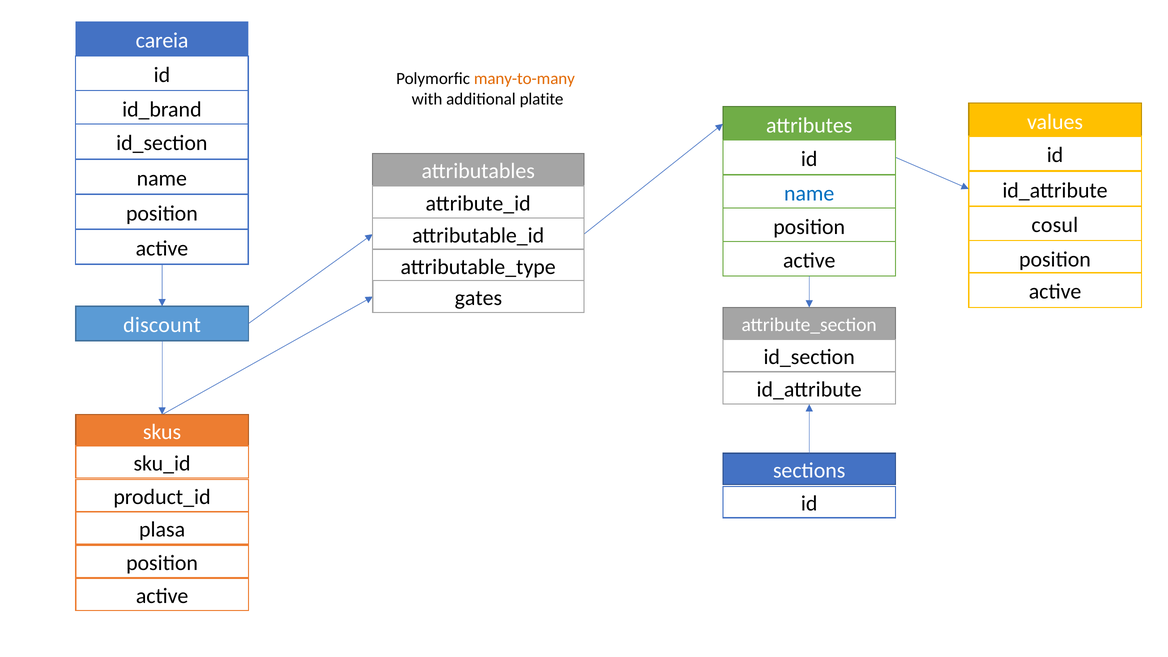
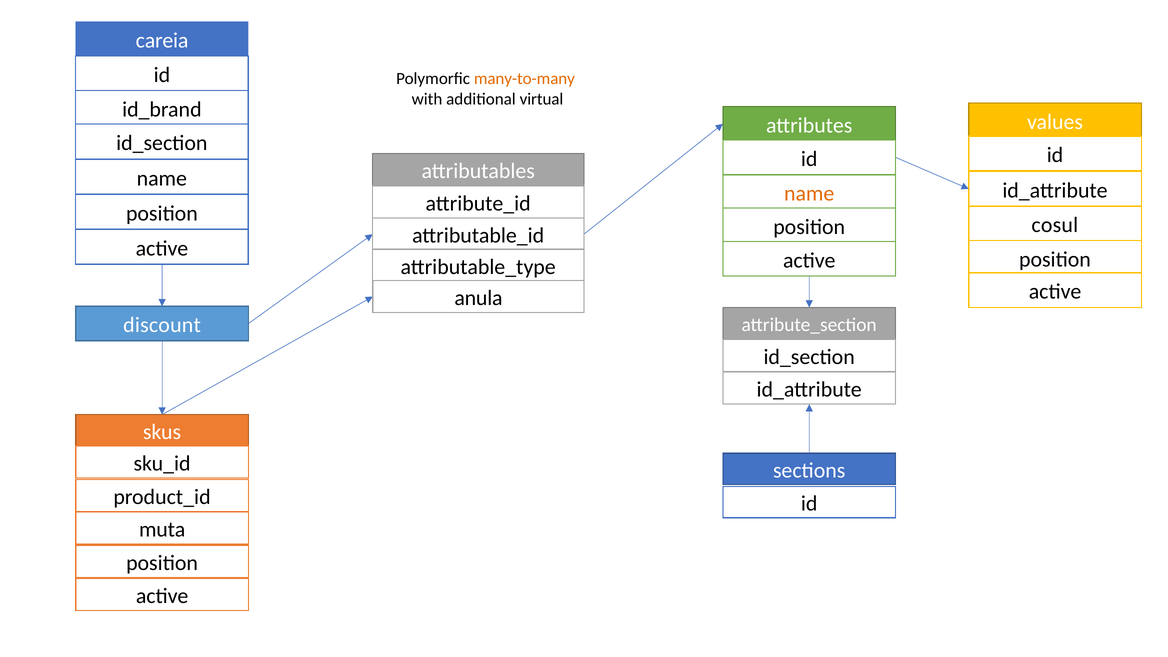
platite: platite -> virtual (542, 99)
name colour: blue -> orange (809, 194)
gates: gates -> anula (478, 298)
plasa: plasa -> muta (162, 529)
